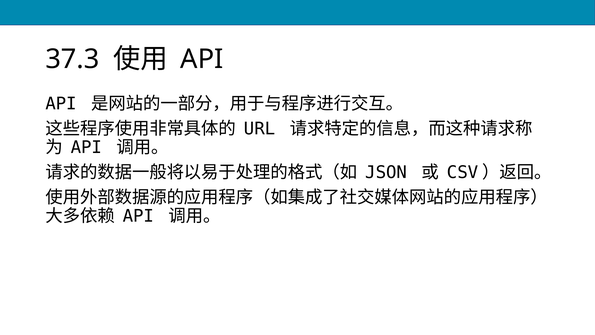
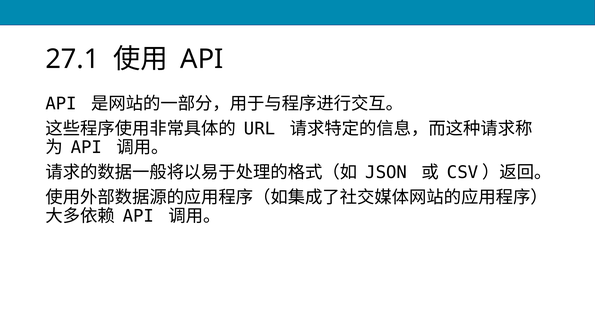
37.3: 37.3 -> 27.1 (72, 59)
